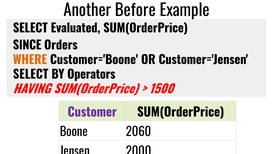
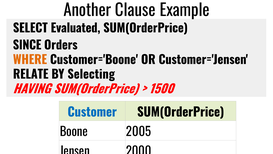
Before: Before -> Clause (135, 11)
SELECT: SELECT -> RELATE (31, 74)
Operators: Operators -> Selecting (91, 74)
Customer colour: purple -> blue (92, 112)
2060: 2060 -> 2005 (139, 132)
